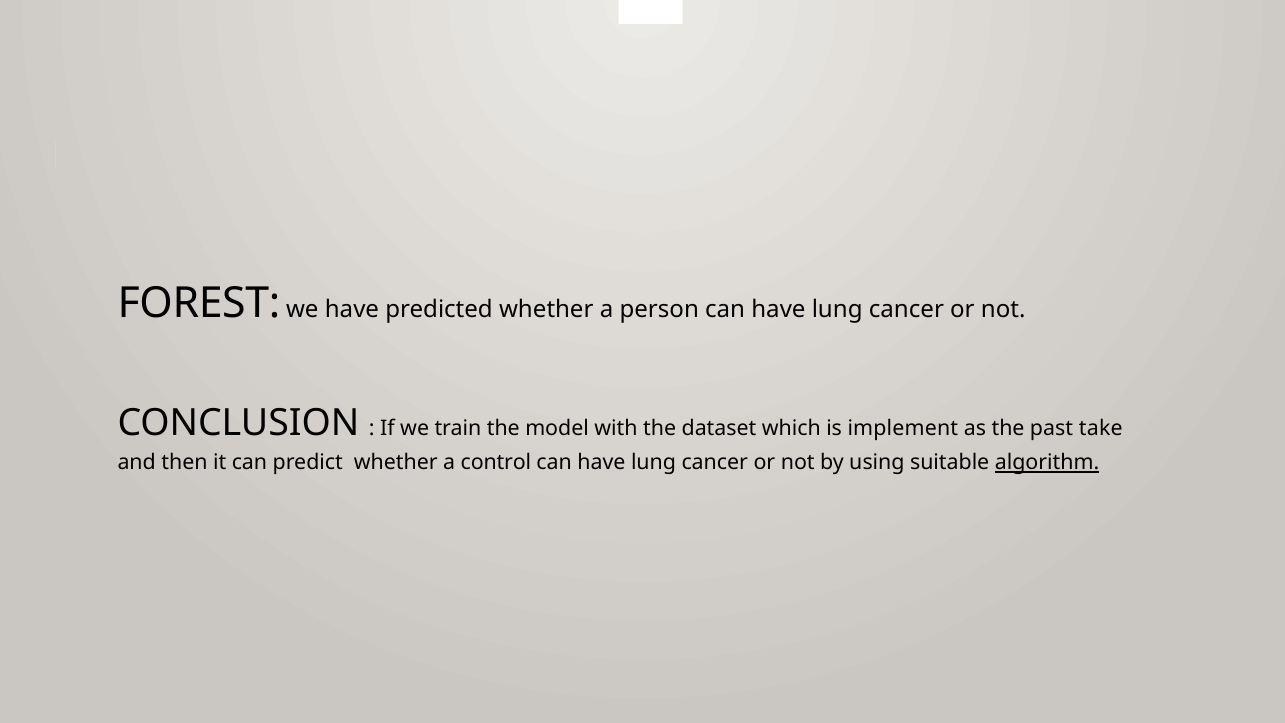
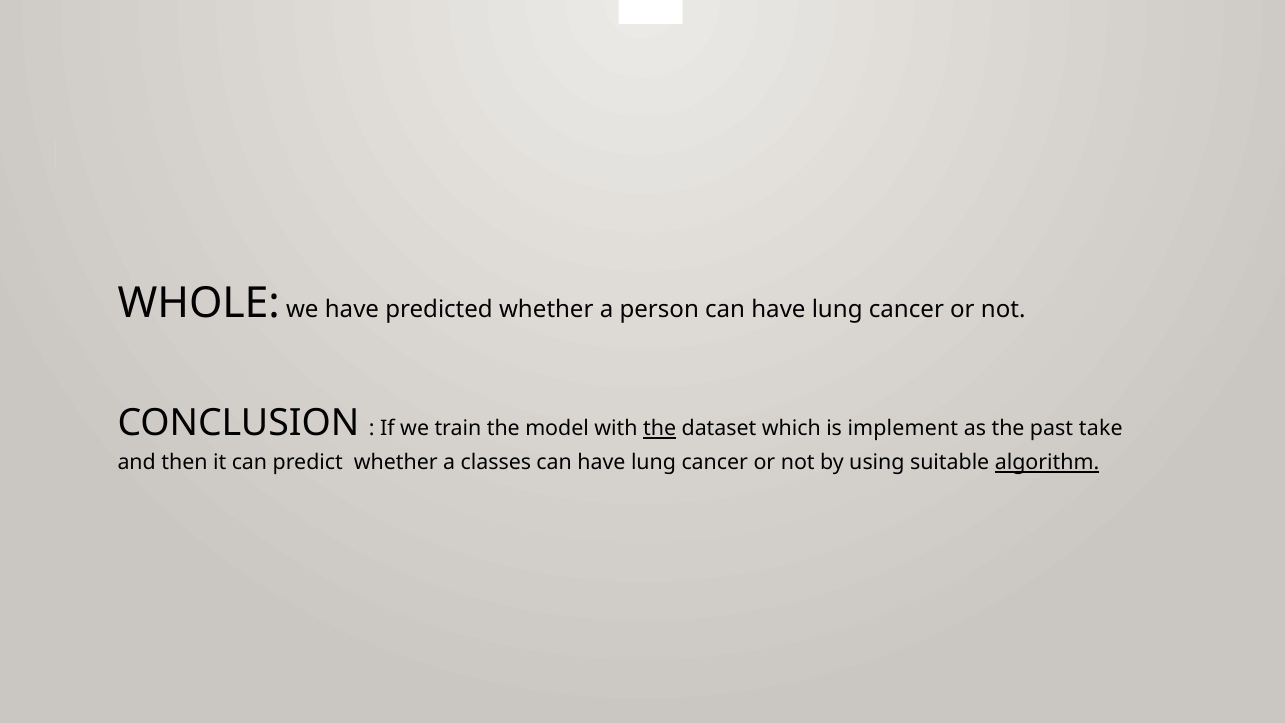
FOREST: FOREST -> WHOLE (199, 304)
the underline: none -> present (660, 429)
control: control -> classes (496, 463)
